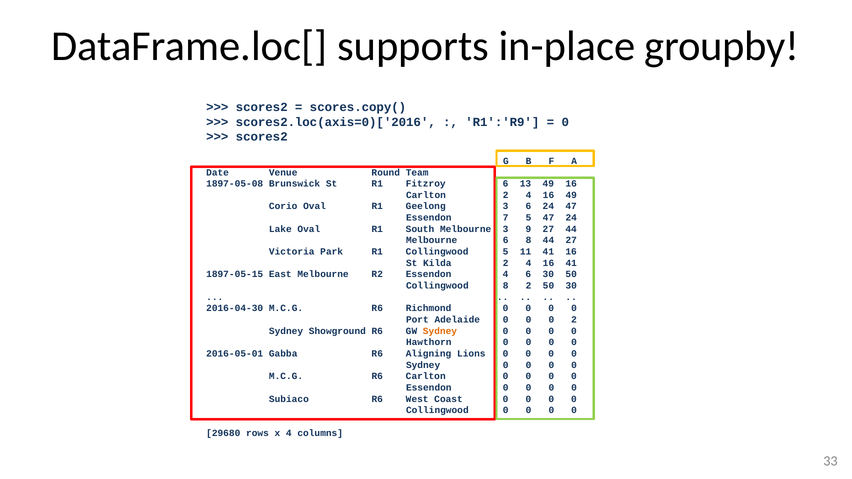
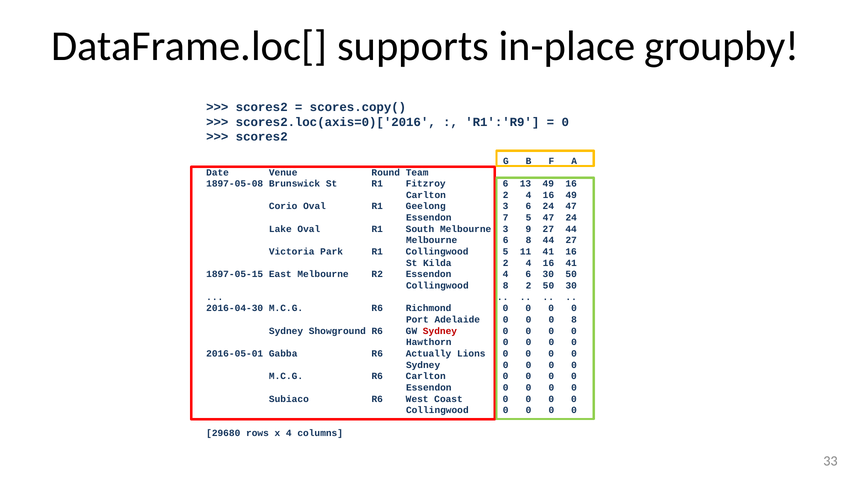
0 2: 2 -> 8 (574, 320)
Sydney colour: orange -> red (440, 331)
Aligning: Aligning -> Actually (429, 354)
